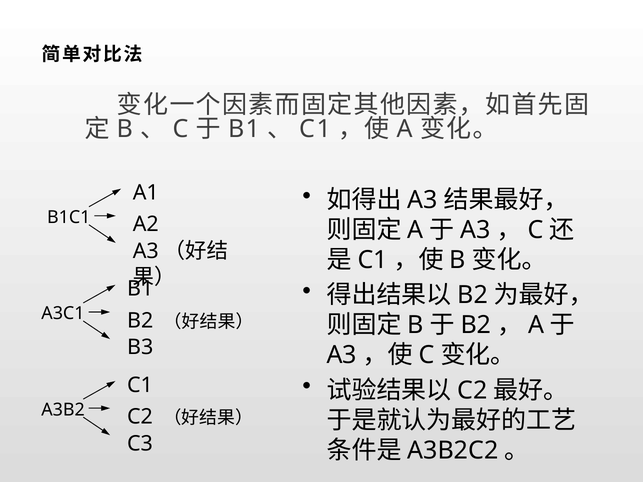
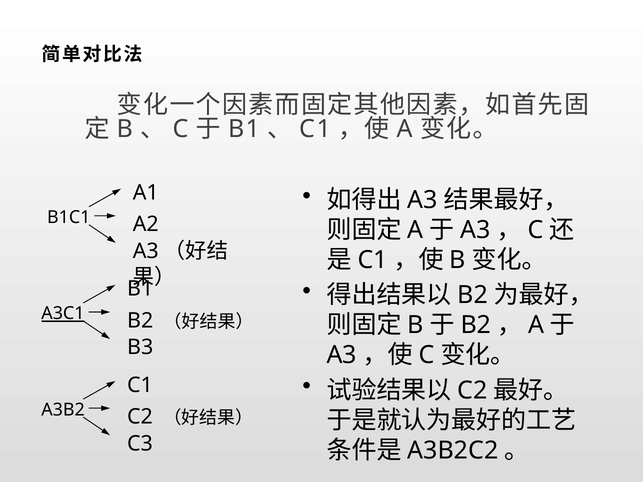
A3C1 underline: none -> present (63, 314)
